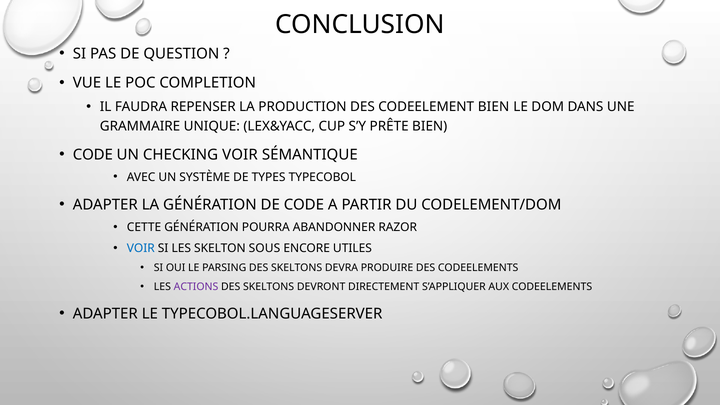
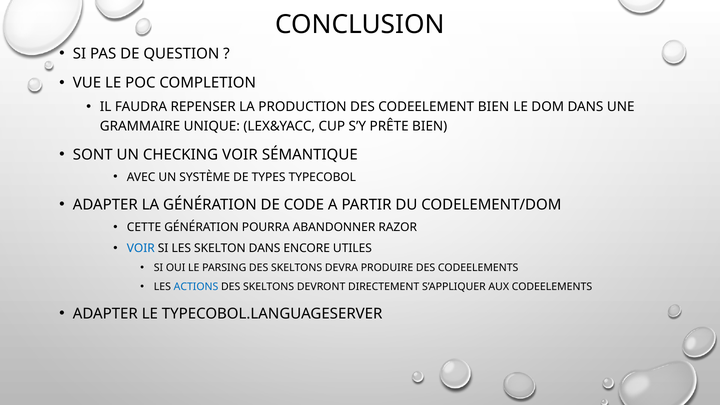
CODE: CODE -> SONT (93, 155)
SKELTON SOUS: SOUS -> DANS (265, 248)
ACTIONS colour: purple -> blue (196, 287)
